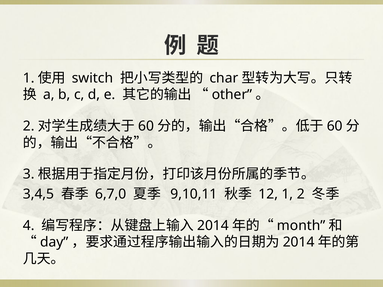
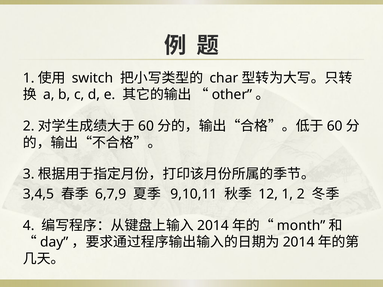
6,7,0: 6,7,0 -> 6,7,9 (111, 194)
